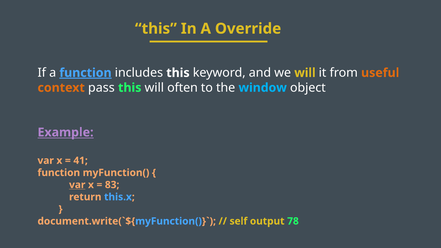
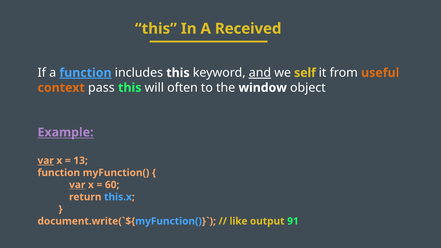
Override: Override -> Received (248, 29)
and underline: none -> present (260, 73)
we will: will -> self (305, 73)
window colour: light blue -> white (263, 88)
var underline: none -> present (46, 161)
41: 41 -> 13 (81, 161)
83: 83 -> 60 (112, 185)
self: self -> like (238, 221)
78: 78 -> 91 (293, 221)
